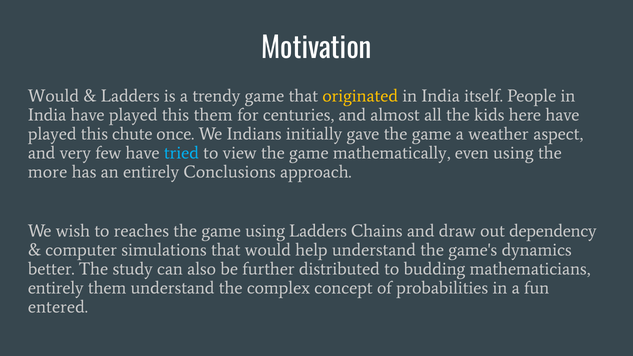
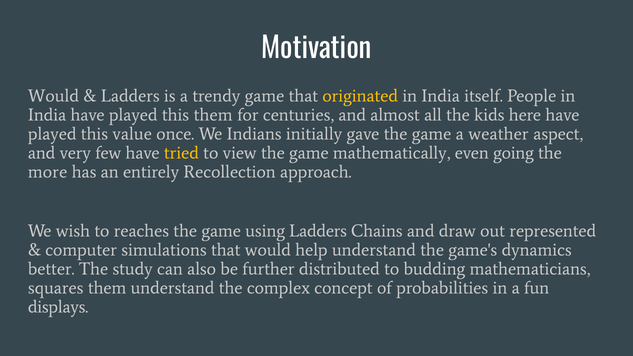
chute: chute -> value (132, 134)
tried colour: light blue -> yellow (181, 153)
even using: using -> going (513, 153)
Conclusions: Conclusions -> Recollection (230, 172)
dependency: dependency -> represented (553, 231)
entirely: entirely -> squares (56, 288)
entered: entered -> displays (58, 307)
